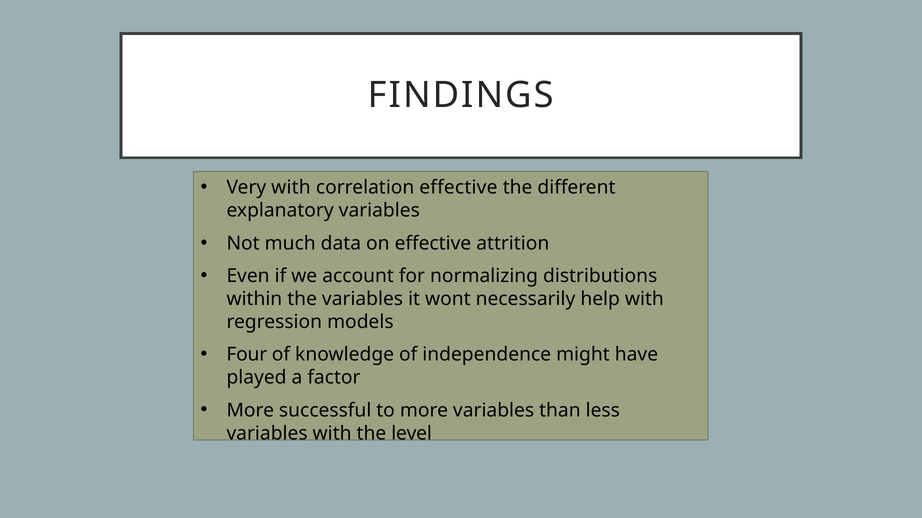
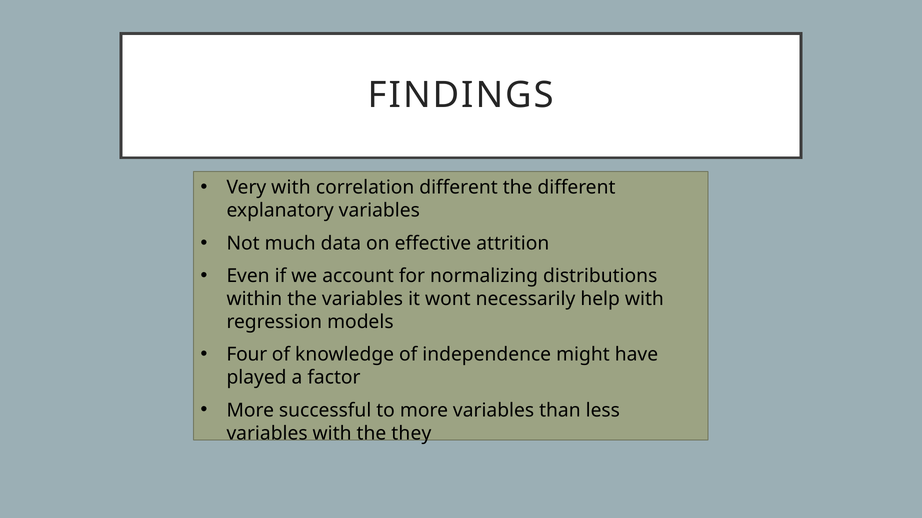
correlation effective: effective -> different (459, 188)
level: level -> they (411, 434)
